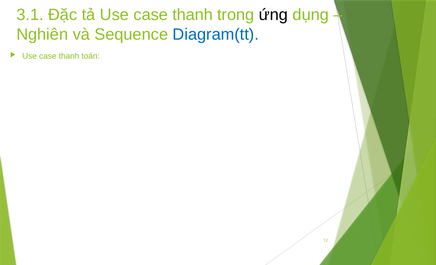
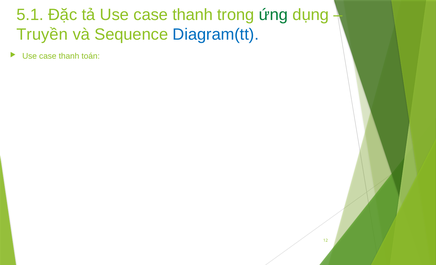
3.1: 3.1 -> 5.1 (30, 15)
ứng colour: black -> green (273, 15)
Nghiên: Nghiên -> Truyền (42, 35)
